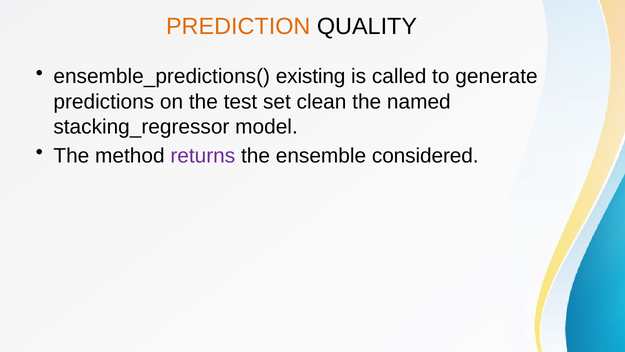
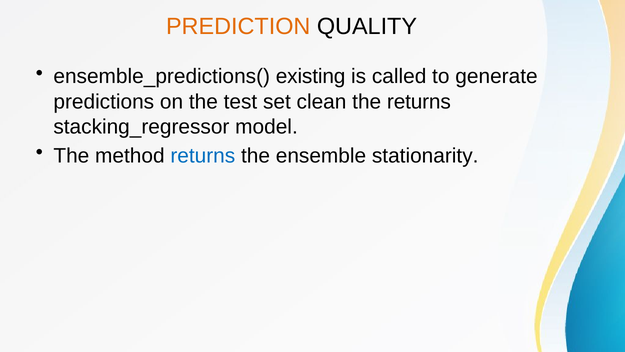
the named: named -> returns (419, 101)
returns colour: purple -> blue (203, 156)
considered: considered -> stationarity (425, 156)
